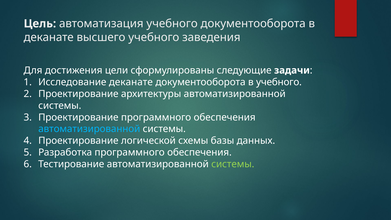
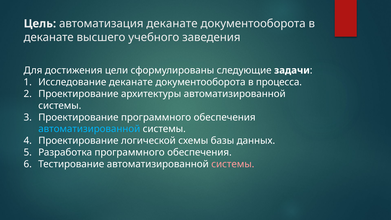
автоматизация учебного: учебного -> деканате (172, 24)
в учебного: учебного -> процесса (279, 82)
системы colour: light green -> pink (233, 164)
